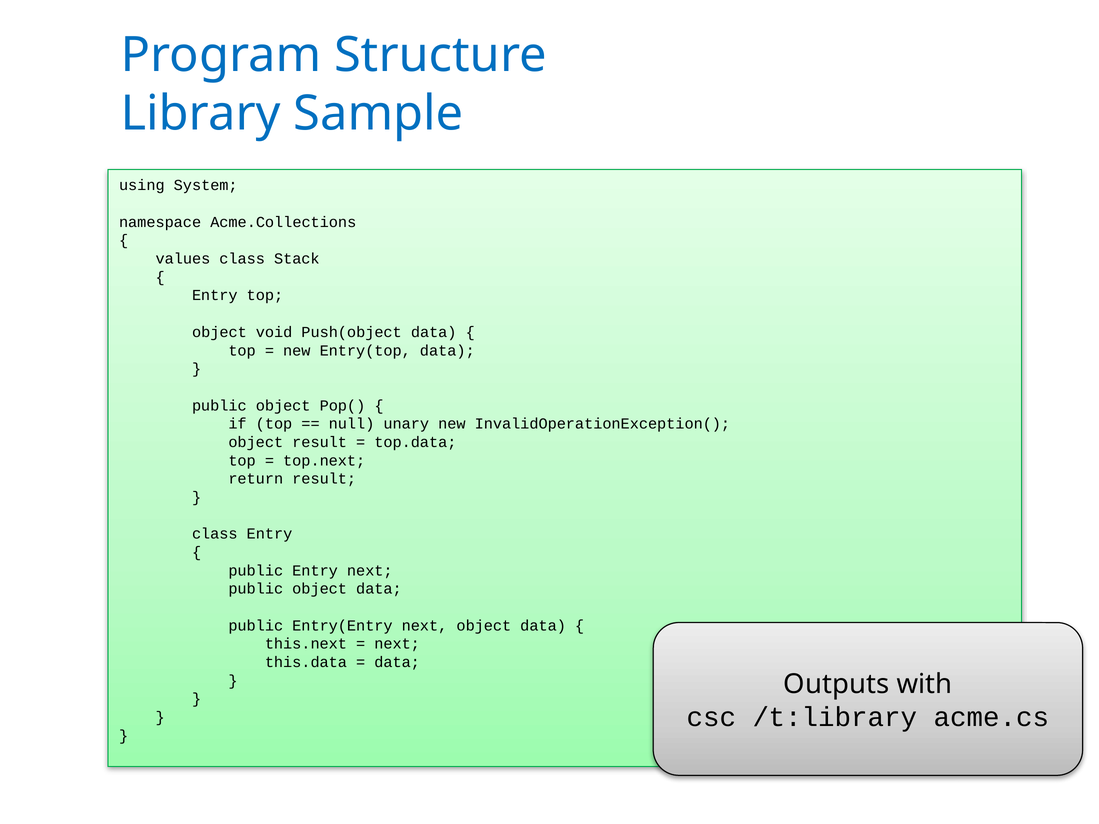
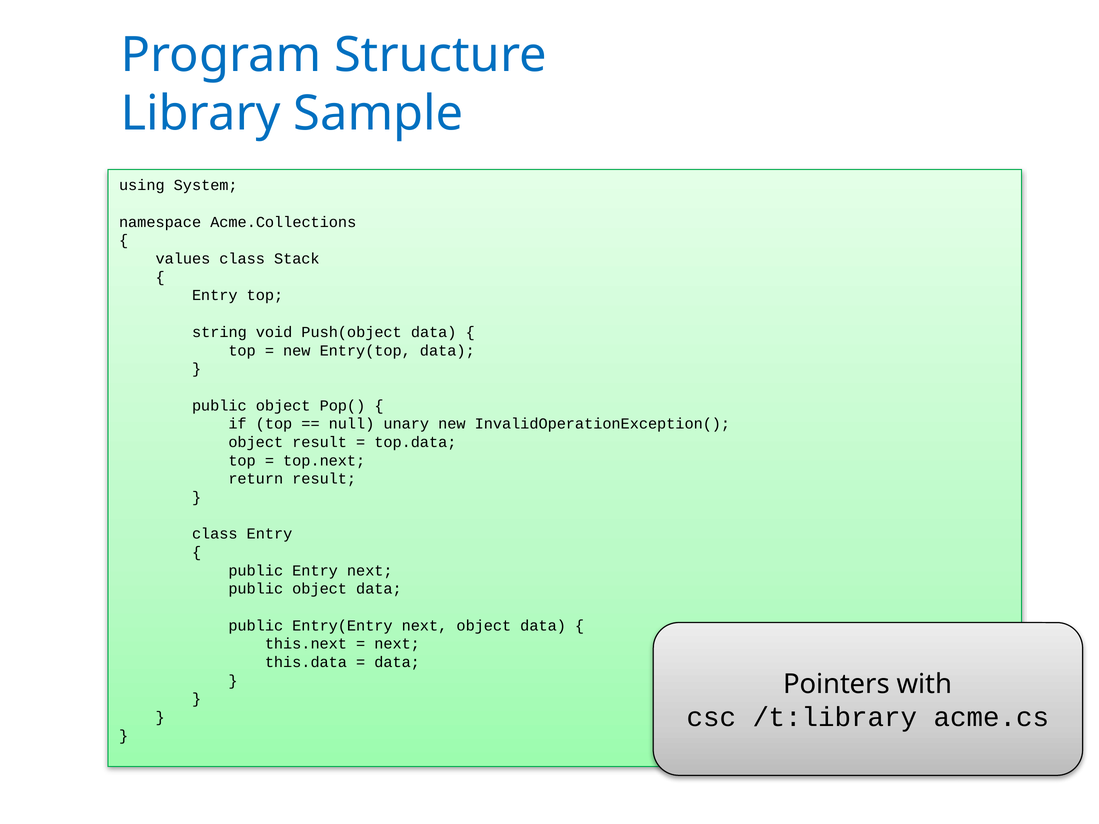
object: object -> string (219, 332)
Outputs: Outputs -> Pointers (837, 685)
